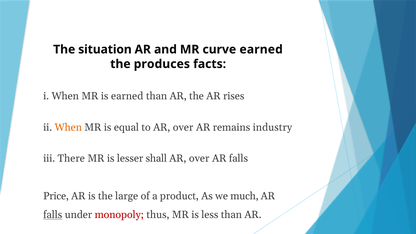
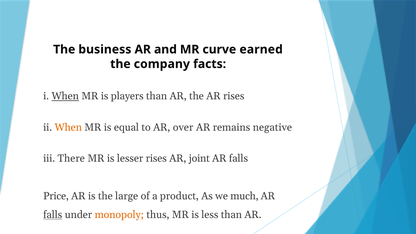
situation: situation -> business (105, 49)
produces: produces -> company (162, 64)
When underline: none -> present (65, 96)
is earned: earned -> players (127, 96)
industry: industry -> negative (272, 127)
lesser shall: shall -> rises (156, 159)
over: over -> joint (199, 159)
monopoly colour: red -> orange (119, 215)
